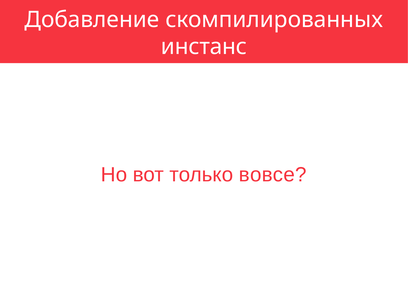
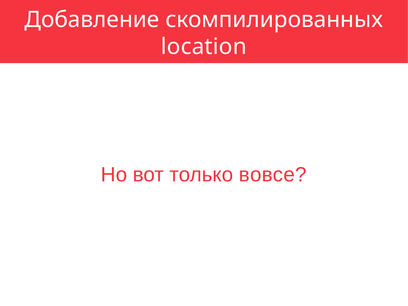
инстанс: инстанс -> location (204, 47)
